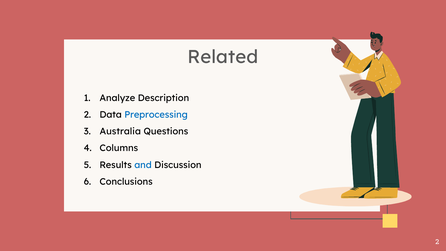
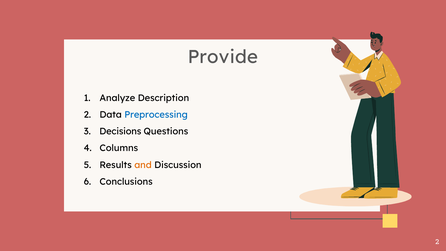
Related: Related -> Provide (223, 57)
Australia: Australia -> Decisions (120, 131)
and colour: blue -> orange (143, 165)
